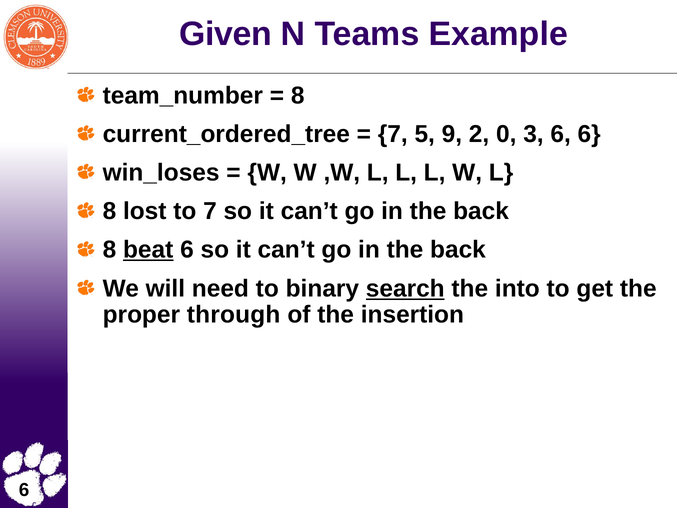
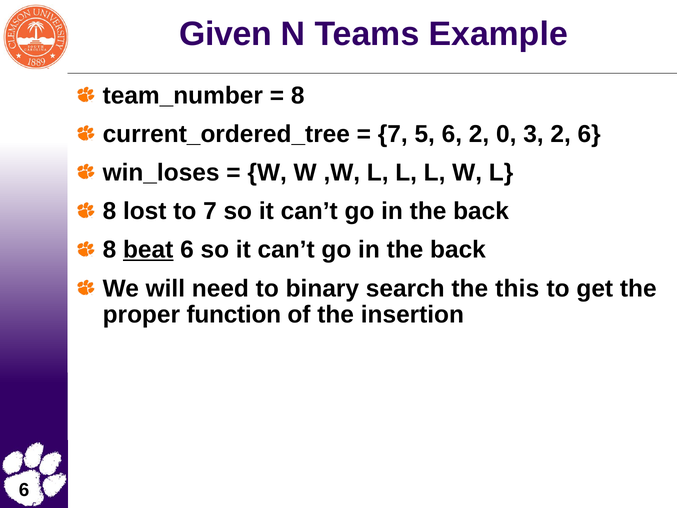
5 9: 9 -> 6 (452, 134)
3 6: 6 -> 2 (561, 134)
search underline: present -> none (405, 288)
into: into -> this (517, 288)
through: through -> function (234, 315)
